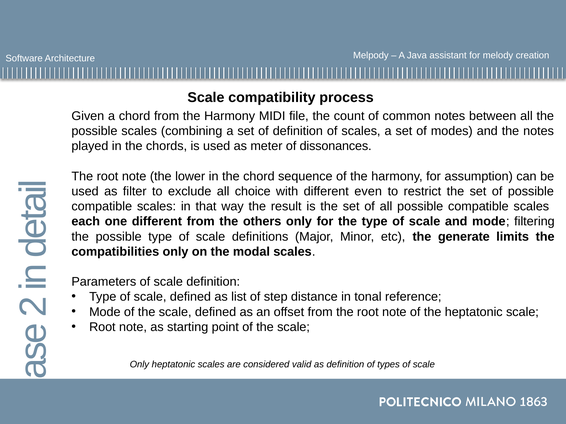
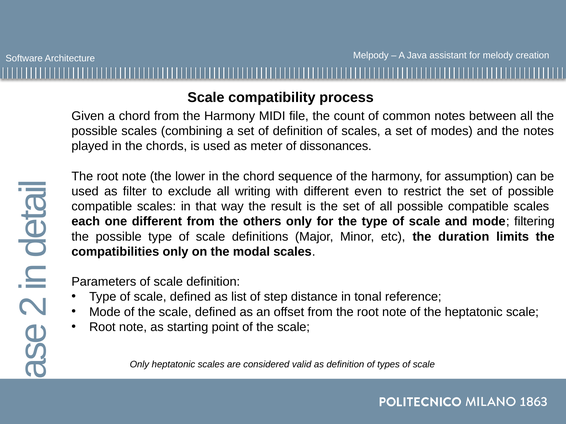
choice: choice -> writing (253, 192)
generate: generate -> duration (464, 237)
